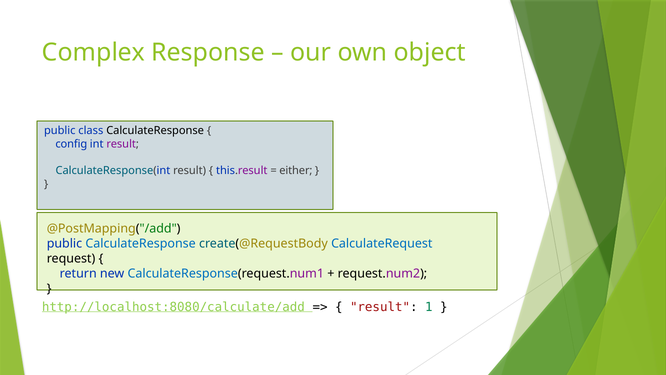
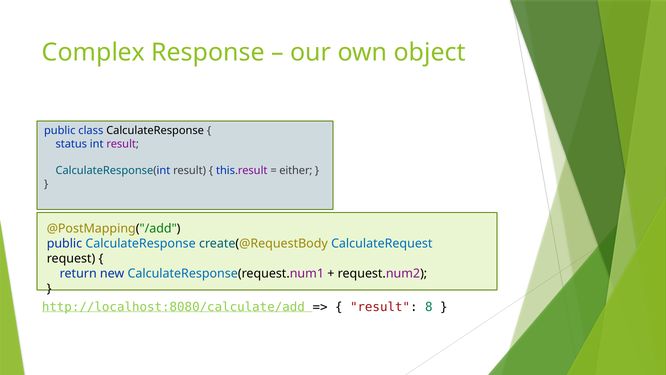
config: config -> status (71, 144)
1: 1 -> 8 (429, 307)
